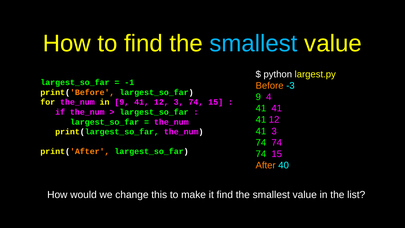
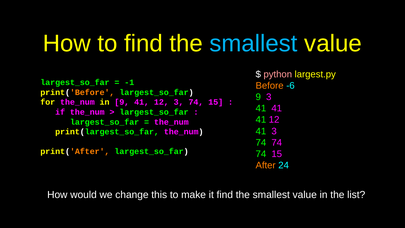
python colour: white -> pink (278, 74)
-3: -3 -> -6 (290, 86)
9 4: 4 -> 3 (269, 97)
40: 40 -> 24 (284, 165)
